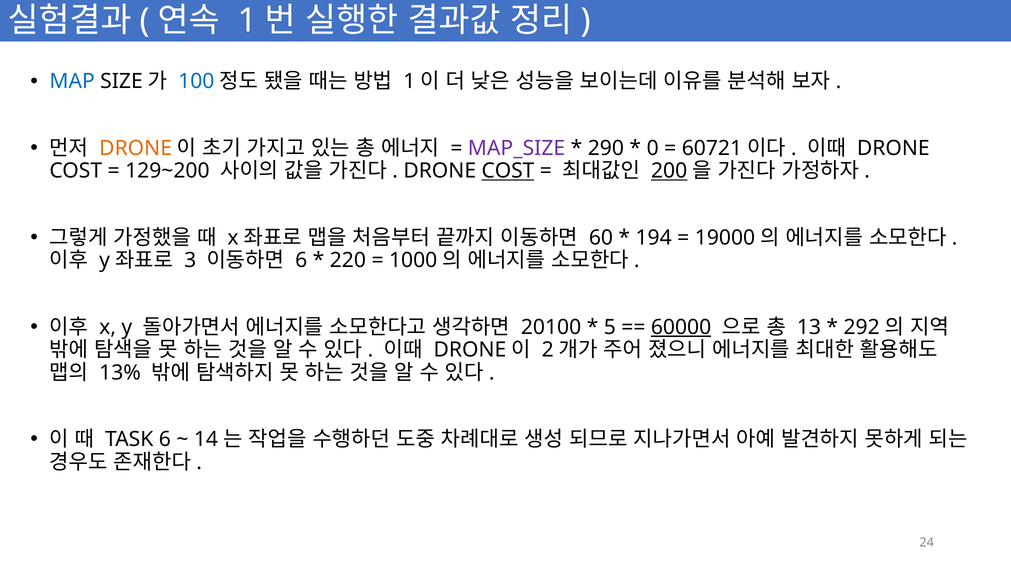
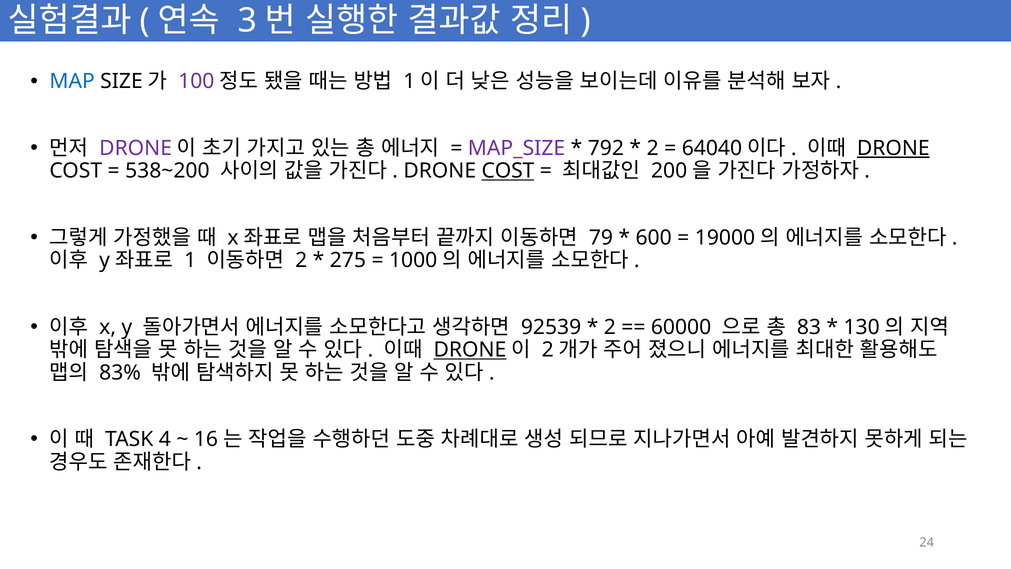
1: 1 -> 3 (247, 21)
100 colour: blue -> purple (196, 81)
DRONE colour: orange -> purple (136, 148)
290: 290 -> 792 (606, 148)
0: 0 -> 2 (653, 148)
60721: 60721 -> 64040 (712, 148)
DRONE underline: none -> present (893, 148)
129~200: 129~200 -> 538~200 (167, 171)
200 underline: present -> none (669, 171)
60: 60 -> 79 (601, 237)
194: 194 -> 600 (654, 237)
3: 3 -> 1 (190, 260)
6: 6 -> 2 (301, 260)
220: 220 -> 275 (348, 260)
20100: 20100 -> 92539 (551, 327)
5: 5 -> 2 (610, 327)
60000 underline: present -> none (681, 327)
13: 13 -> 83 (809, 327)
292: 292 -> 130 (862, 327)
DRONE underline: none -> present (470, 350)
13%: 13% -> 83% (120, 372)
TASK 6: 6 -> 4 (165, 439)
14: 14 -> 16 (206, 439)
